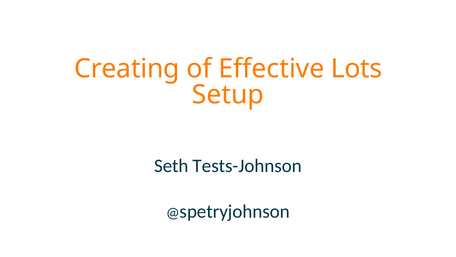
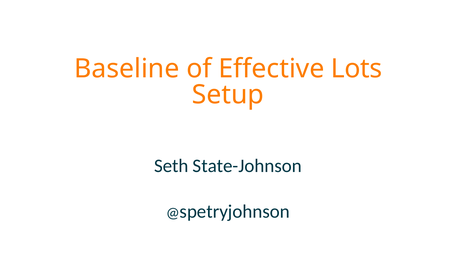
Creating: Creating -> Baseline (127, 69)
Tests-Johnson: Tests-Johnson -> State-Johnson (247, 166)
